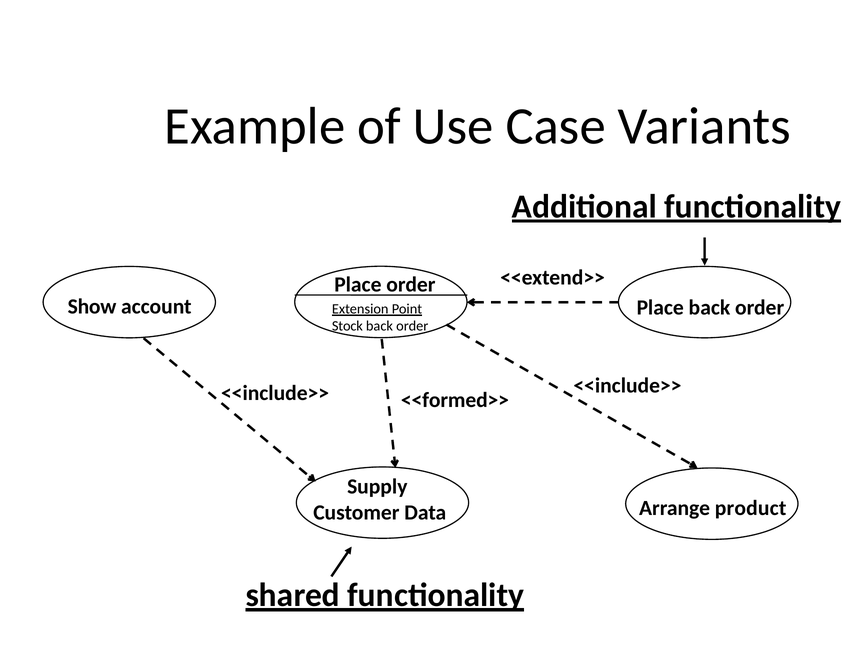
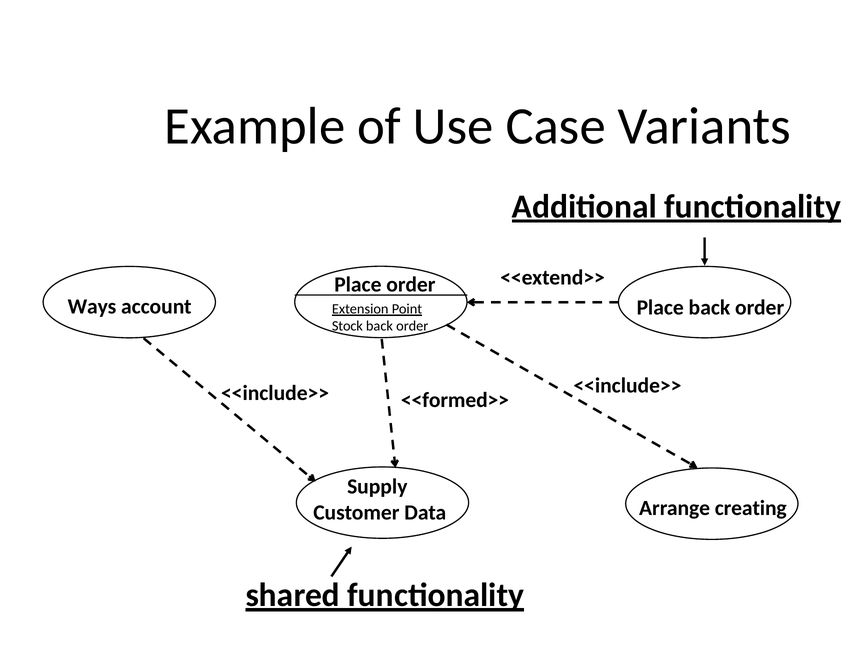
Show: Show -> Ways (92, 306)
product: product -> creating (751, 508)
